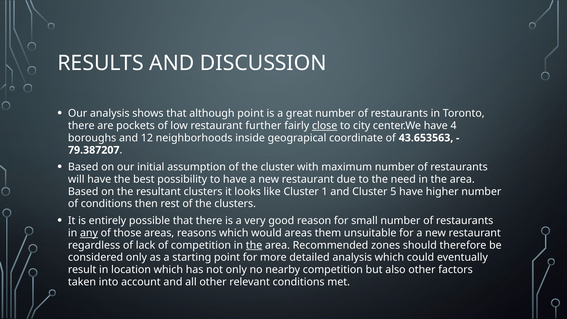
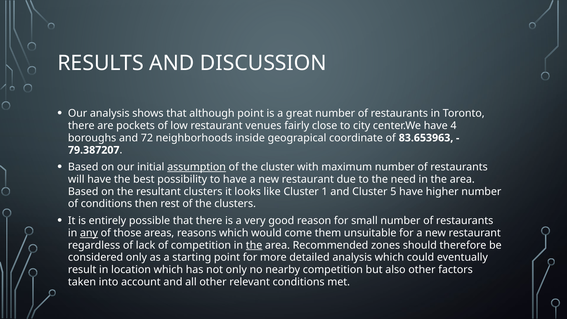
further: further -> venues (263, 126)
close underline: present -> none (325, 126)
12: 12 -> 72 (147, 138)
43.653563: 43.653563 -> 83.653963 (426, 138)
assumption underline: none -> present (197, 167)
would areas: areas -> come (298, 233)
